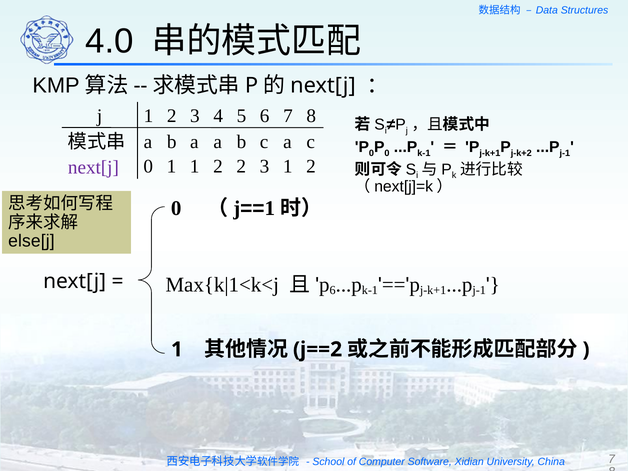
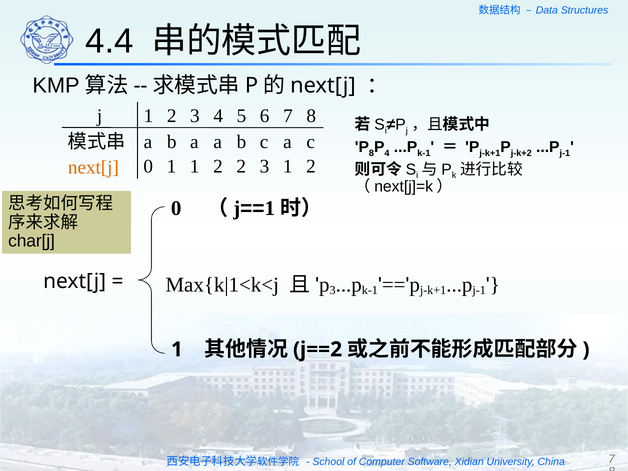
4.0: 4.0 -> 4.4 (110, 41)
0: 0 -> 8 (372, 153)
0: 0 -> 4 (387, 153)
next[j colour: purple -> orange (93, 167)
else[j: else[j -> char[j (32, 241)
6: 6 -> 3 (333, 290)
